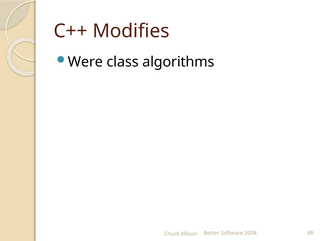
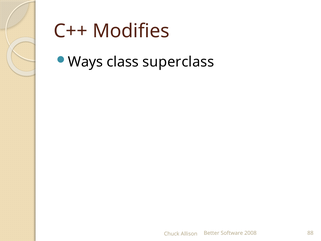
Were: Were -> Ways (85, 62)
algorithms: algorithms -> superclass (178, 62)
